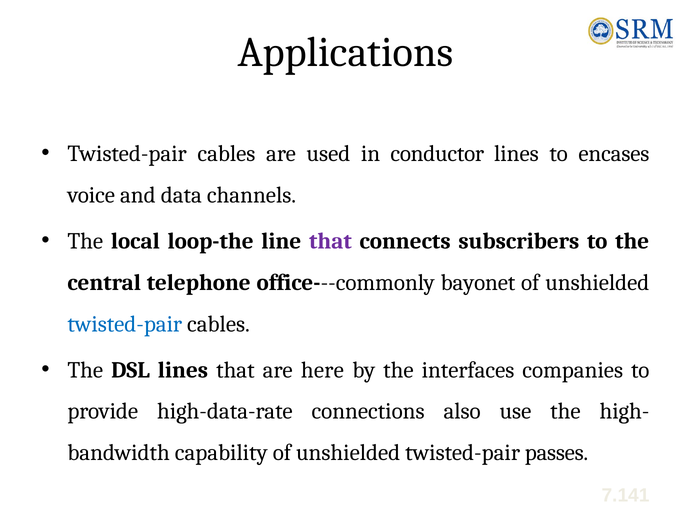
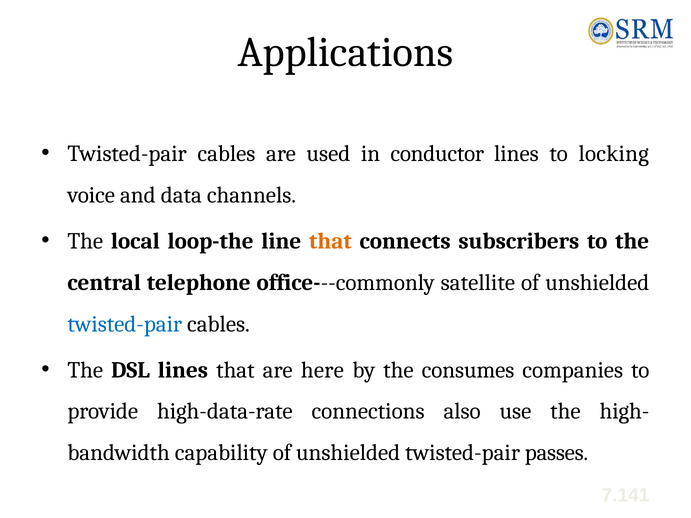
encases: encases -> locking (614, 154)
that colour: purple -> orange (330, 241)
bayonet: bayonet -> satellite (478, 283)
interfaces: interfaces -> consumes (468, 370)
